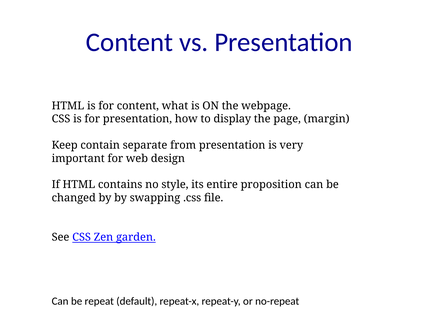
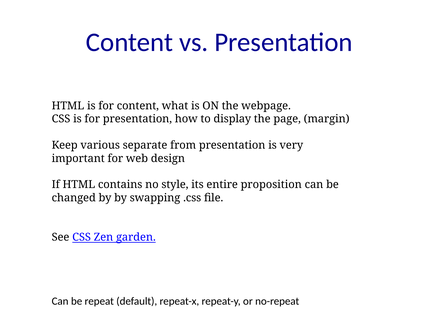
contain: contain -> various (100, 145)
